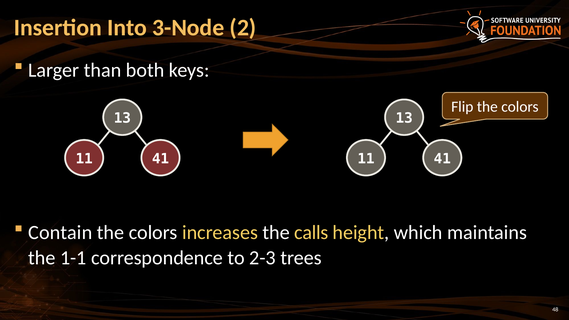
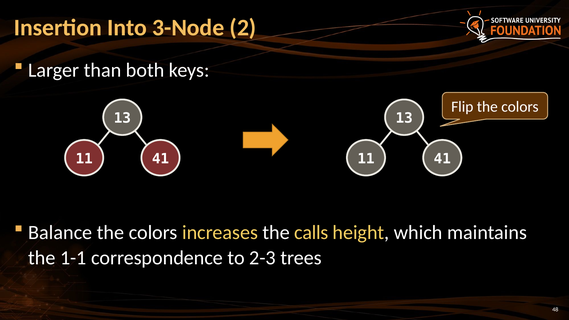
Contain: Contain -> Balance (60, 233)
